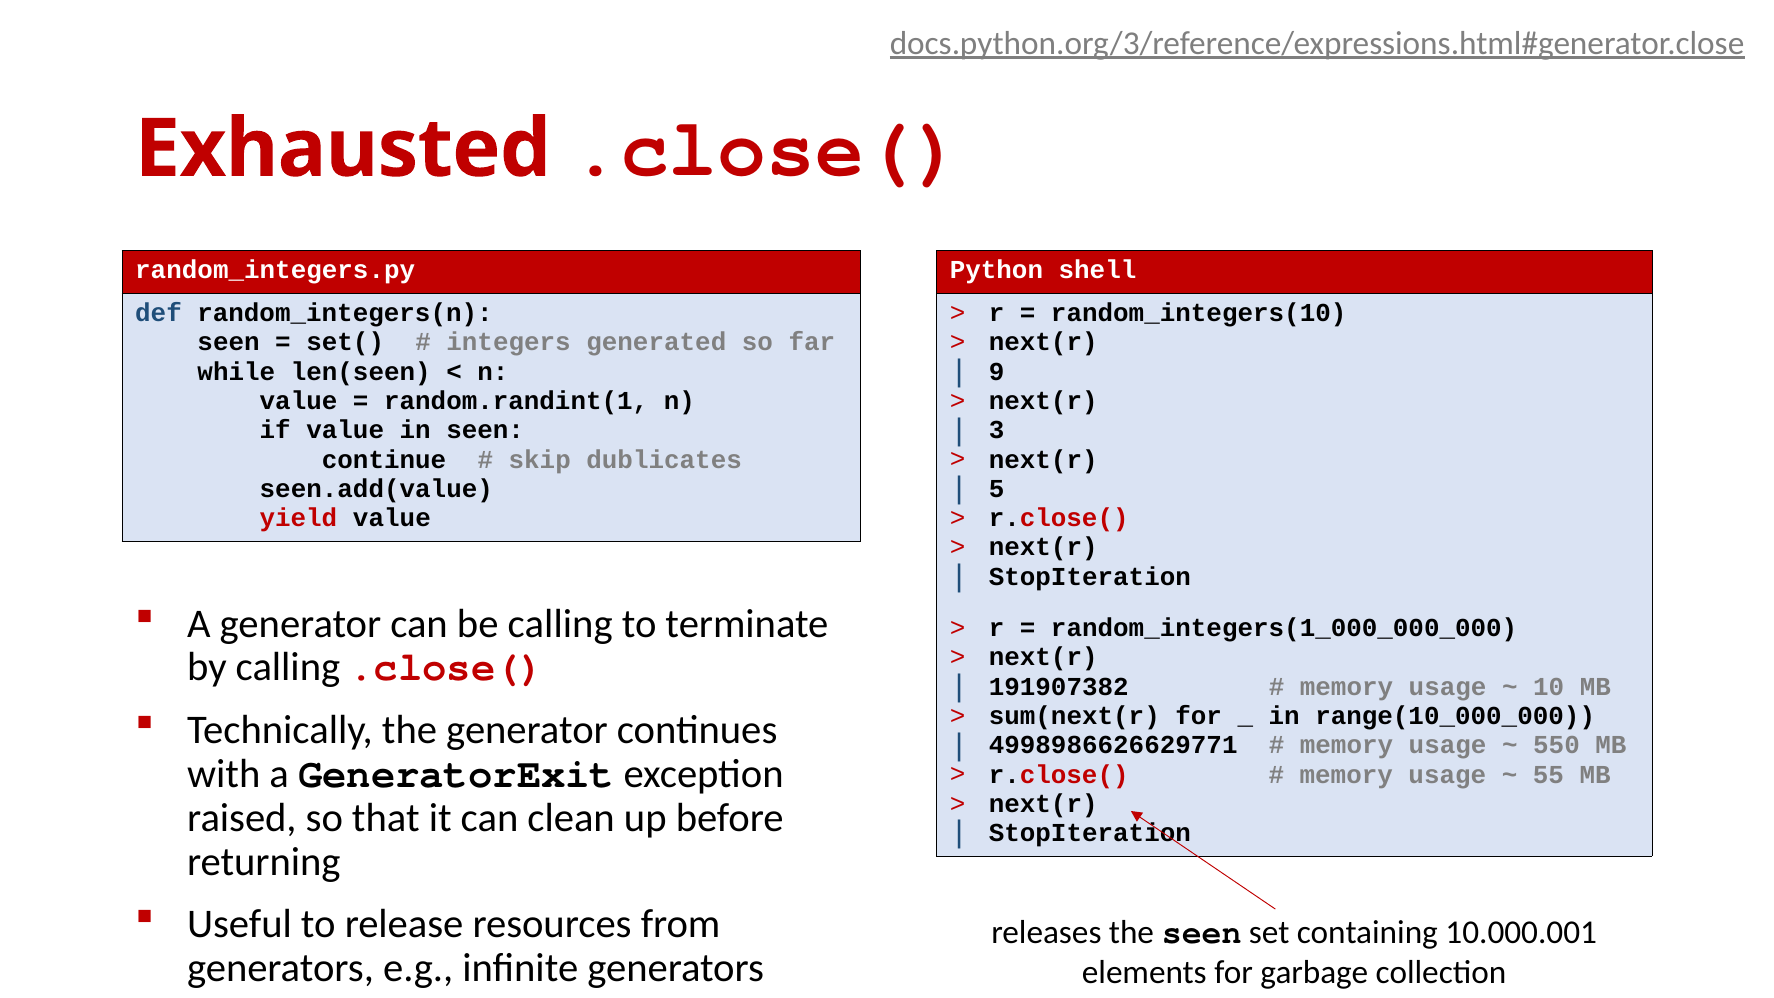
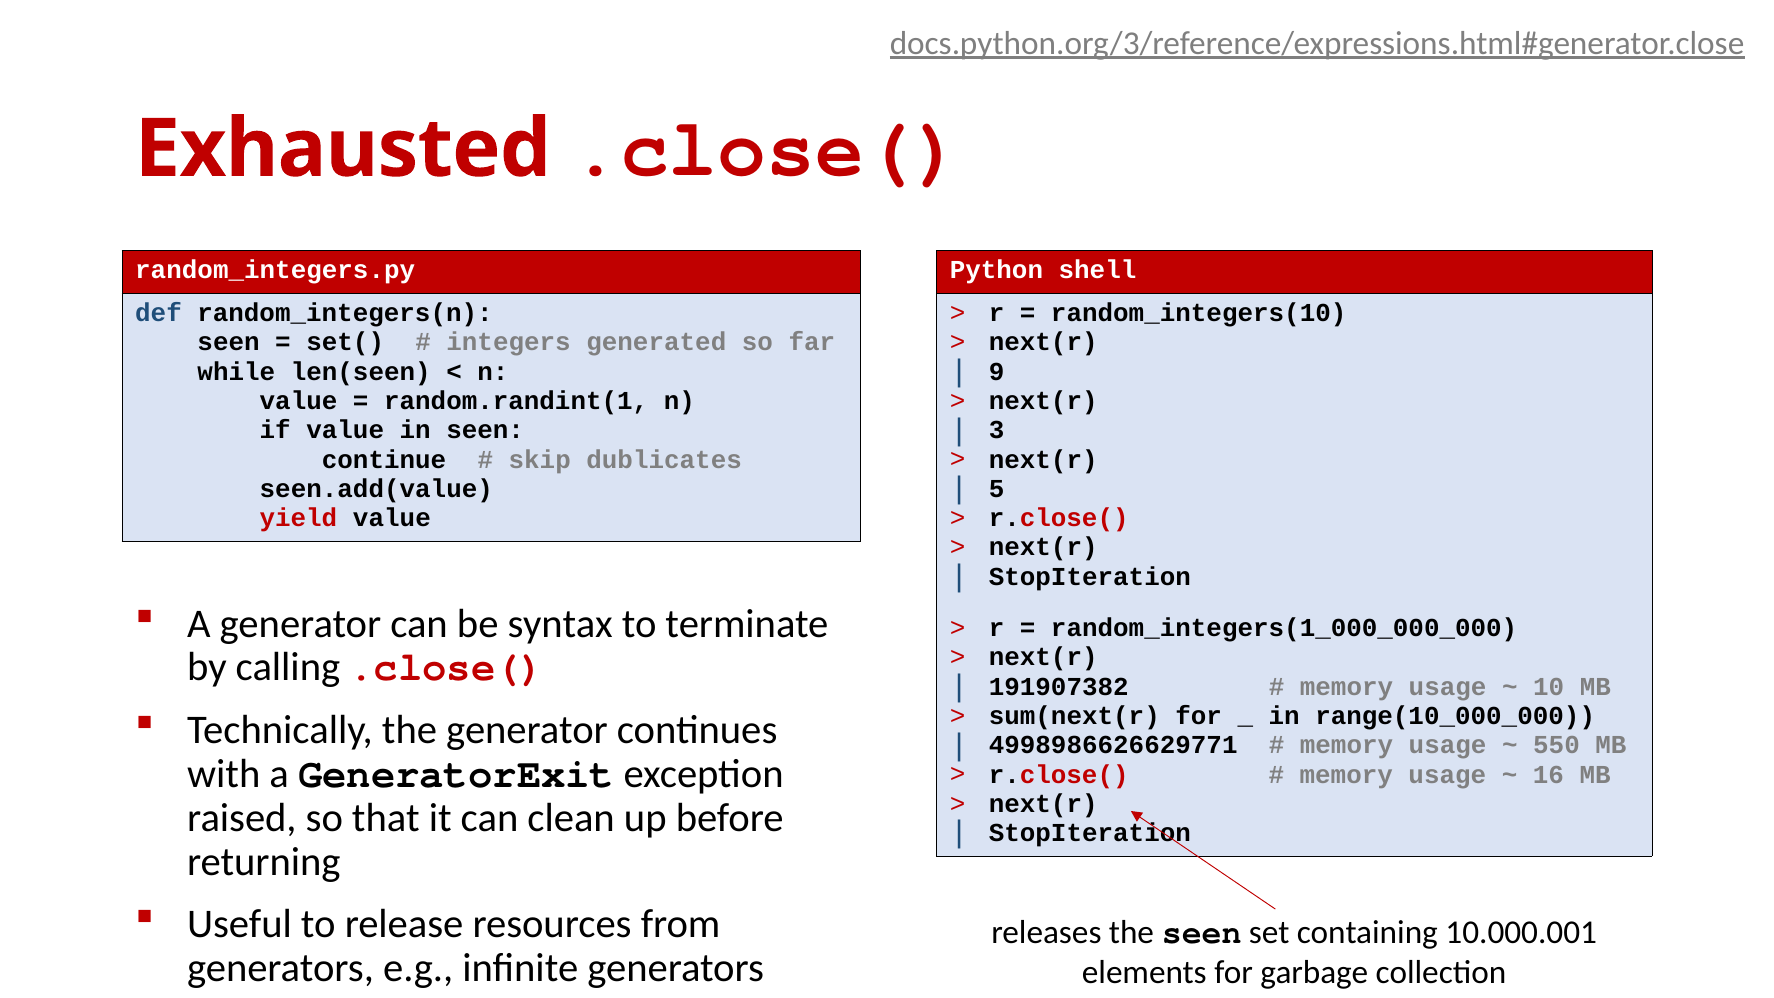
be calling: calling -> syntax (560, 624)
55: 55 -> 16 (1548, 774)
